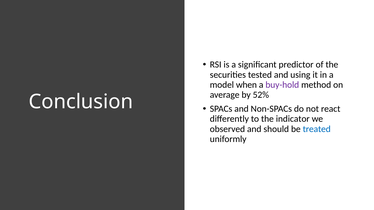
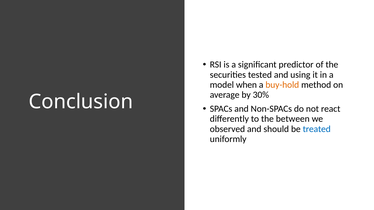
buy-hold colour: purple -> orange (282, 85)
52%: 52% -> 30% (261, 95)
indicator: indicator -> between (293, 119)
